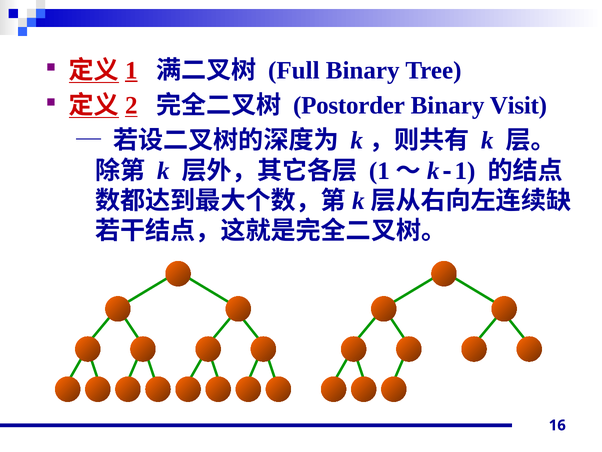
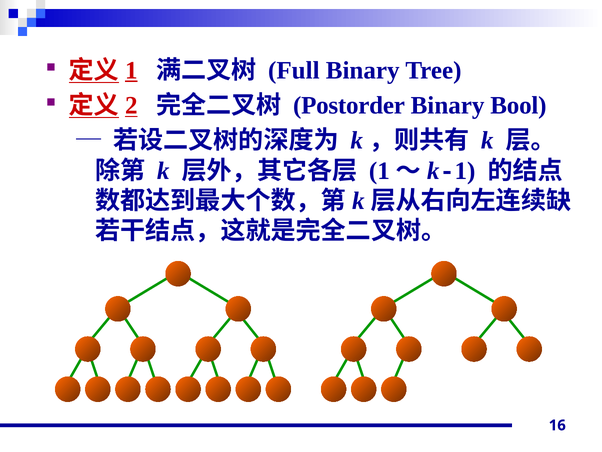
Visit: Visit -> Bool (518, 105)
